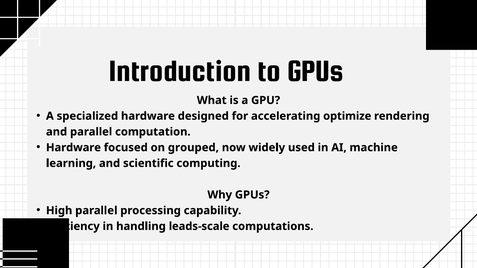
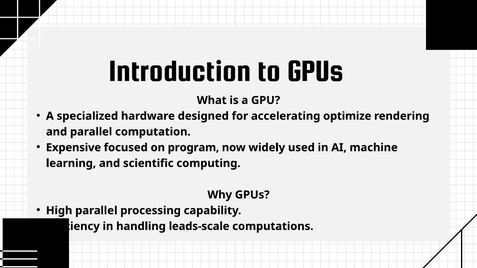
Hardware: Hardware -> Expensive (73, 148)
grouped: grouped -> program (193, 148)
